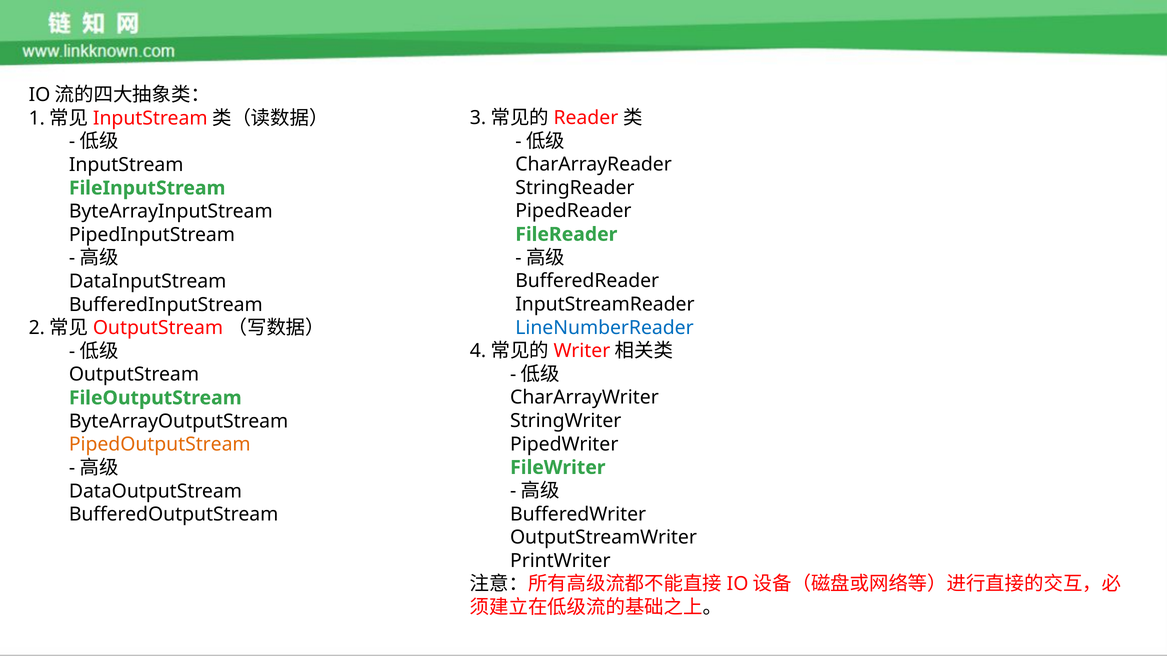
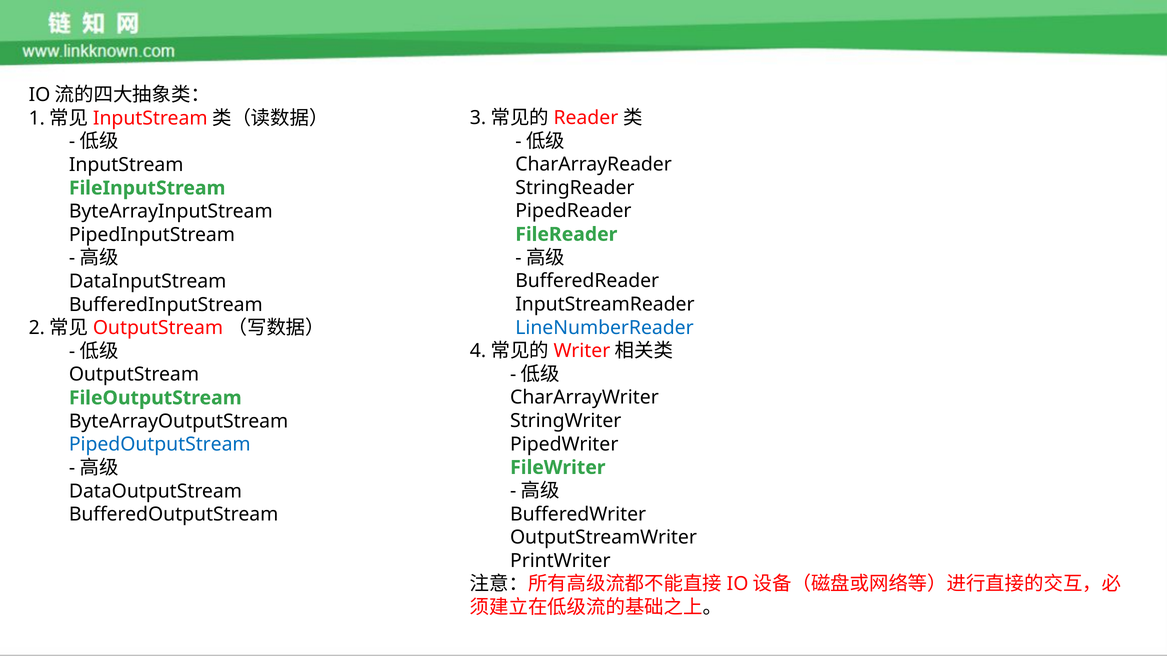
PipedOutputStream colour: orange -> blue (160, 445)
